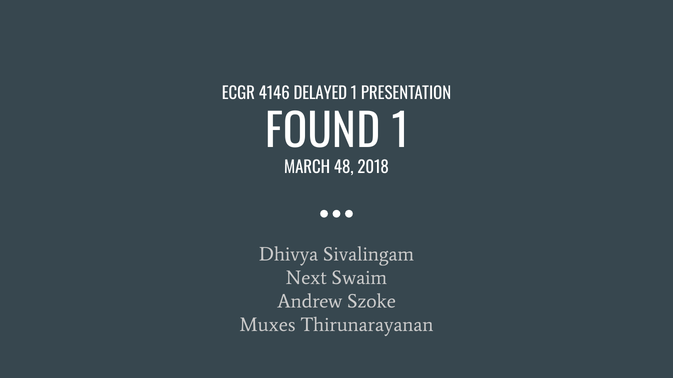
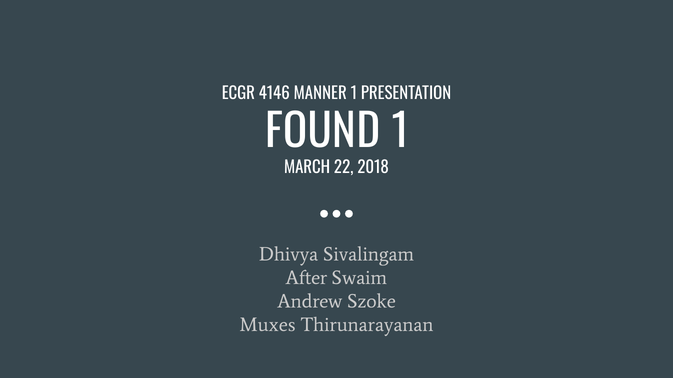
DELAYED: DELAYED -> MANNER (320, 94)
48: 48 -> 22 (344, 168)
Next: Next -> After (306, 278)
